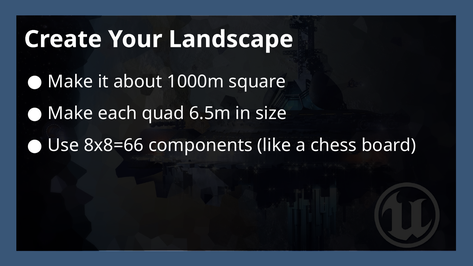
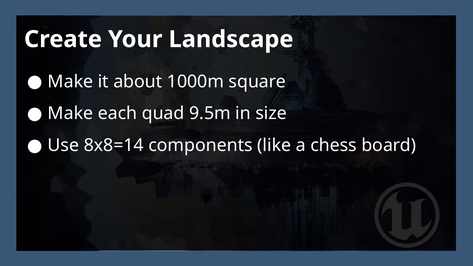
6.5m: 6.5m -> 9.5m (210, 113)
8x8=66: 8x8=66 -> 8x8=14 (114, 145)
